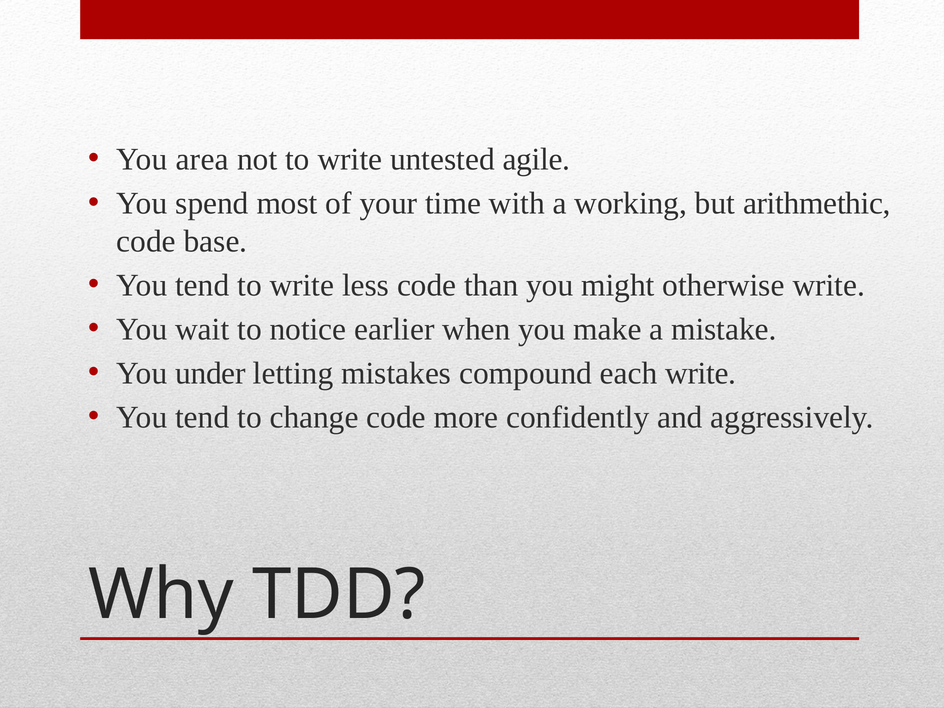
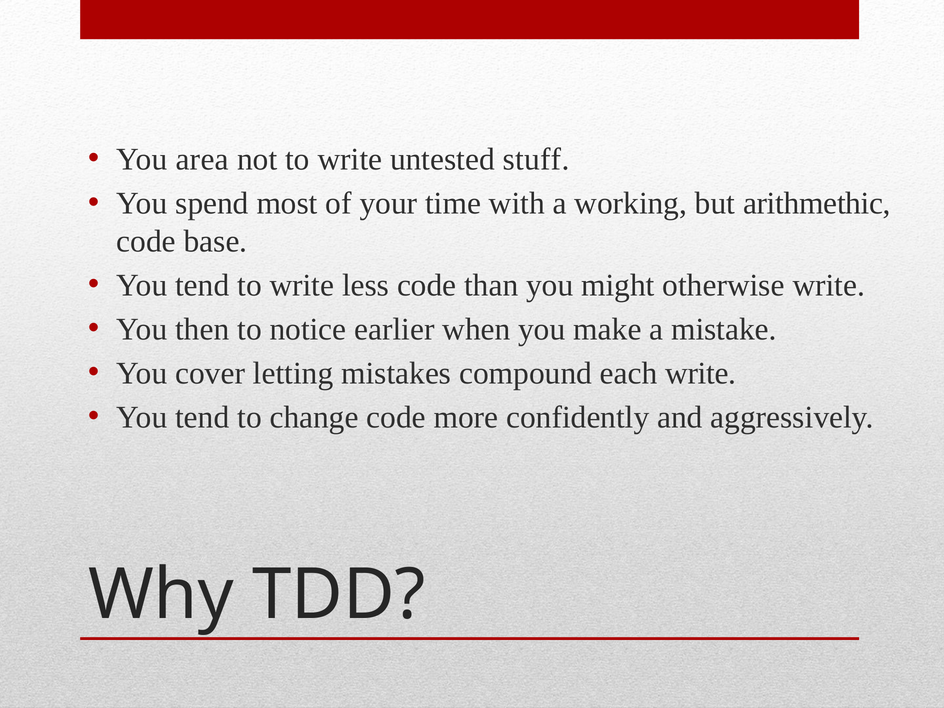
agile: agile -> stuff (536, 159)
wait: wait -> then (202, 329)
under: under -> cover (210, 373)
